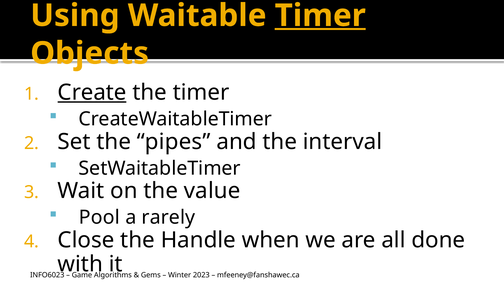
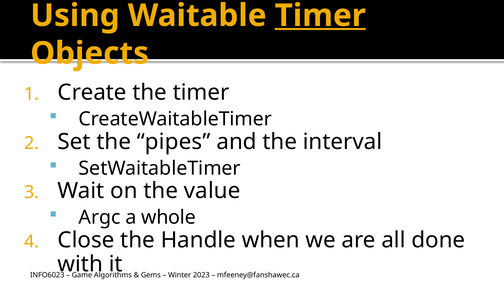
Create underline: present -> none (92, 93)
Pool: Pool -> Argc (100, 218)
rarely: rarely -> whole (169, 218)
